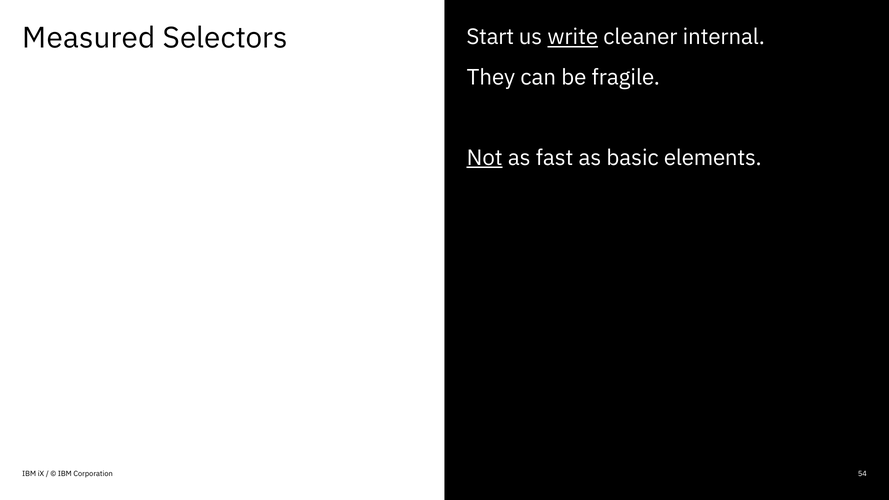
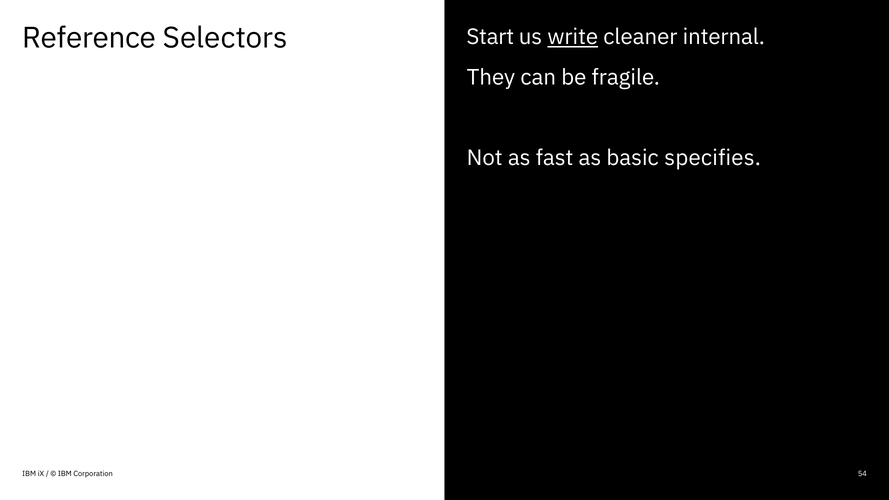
Measured: Measured -> Reference (89, 38)
Not underline: present -> none (485, 158)
elements: elements -> specifies (713, 158)
